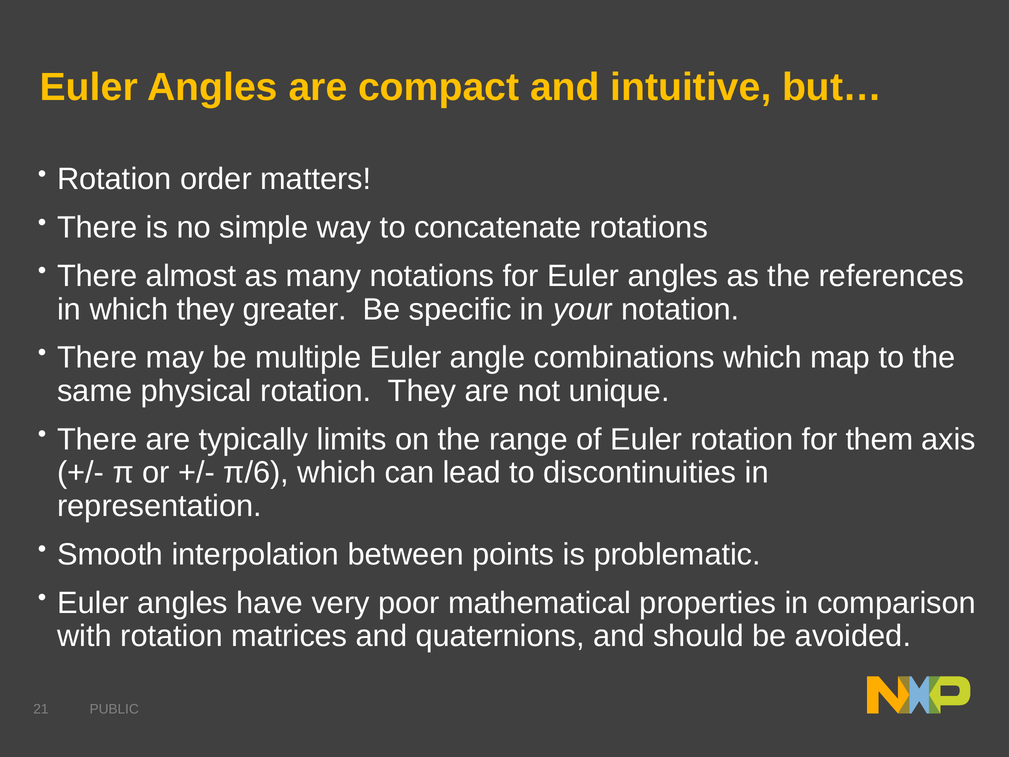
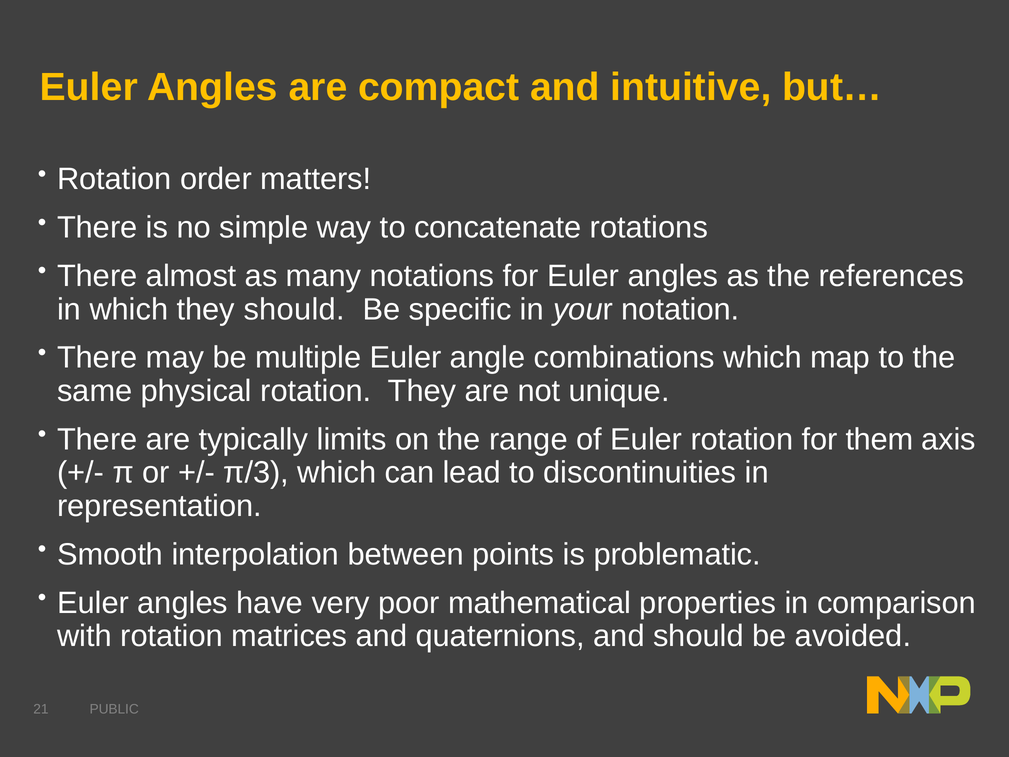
they greater: greater -> should (294, 309)
π/6: π/6 -> π/3 (256, 473)
